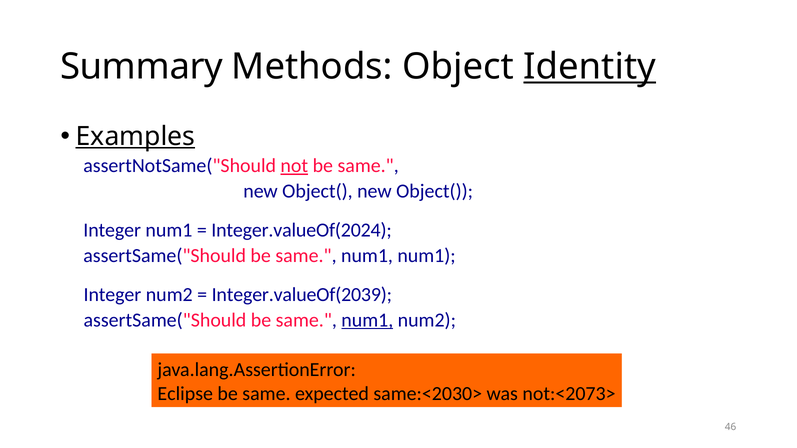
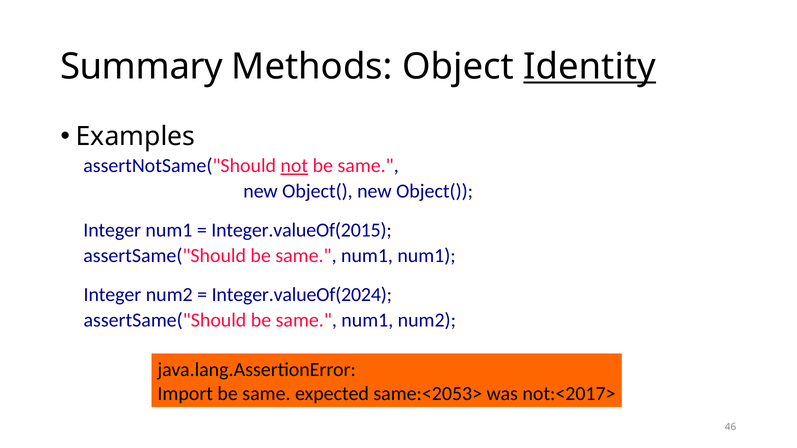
Examples underline: present -> none (135, 137)
Integer.valueOf(2024: Integer.valueOf(2024 -> Integer.valueOf(2015 (302, 230)
Integer.valueOf(2039: Integer.valueOf(2039 -> Integer.valueOf(2024 (302, 295)
num1 underline: present -> none (367, 320)
Eclipse: Eclipse -> Import (185, 394)
same:<2030>: same:<2030> -> same:<2053> (428, 394)
not:<2073>: not:<2073> -> not:<2017> (569, 394)
